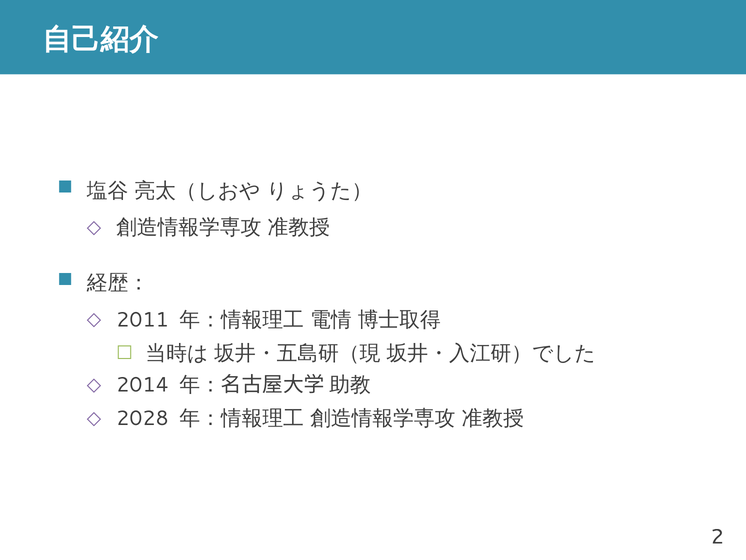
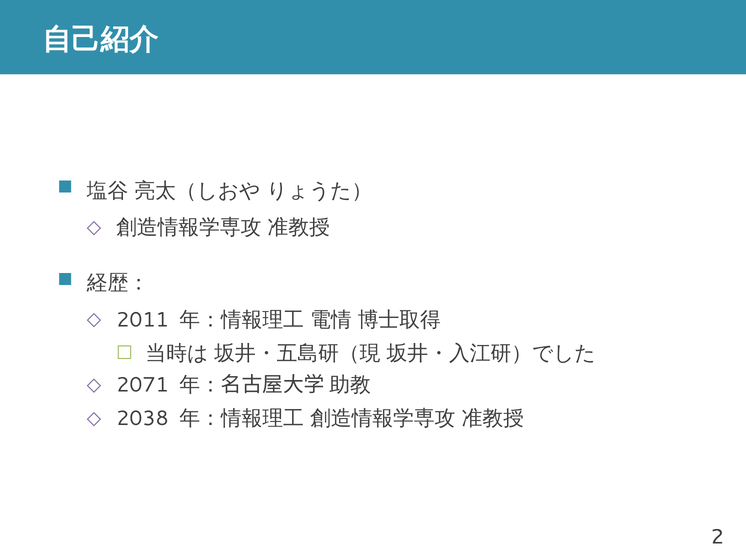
2014: 2014 -> 2071 (142, 385)
2028: 2028 -> 2038 (142, 418)
